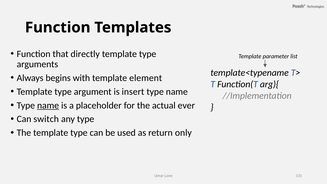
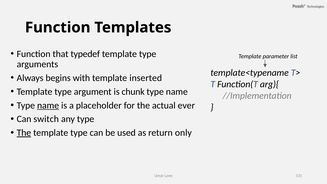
directly: directly -> typedef (85, 54)
element: element -> inserted (146, 78)
insert: insert -> chunk (133, 92)
The underline: none -> present (24, 133)
